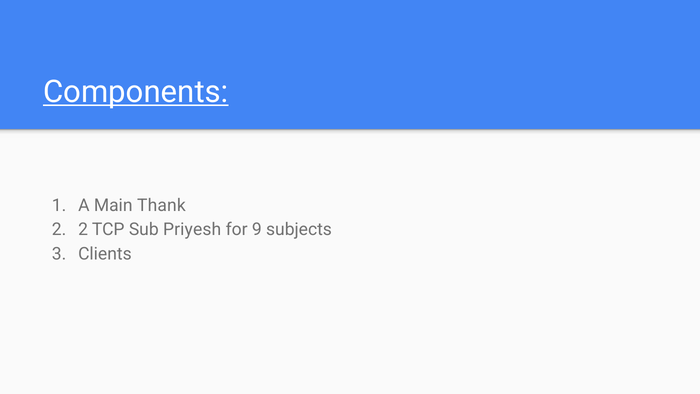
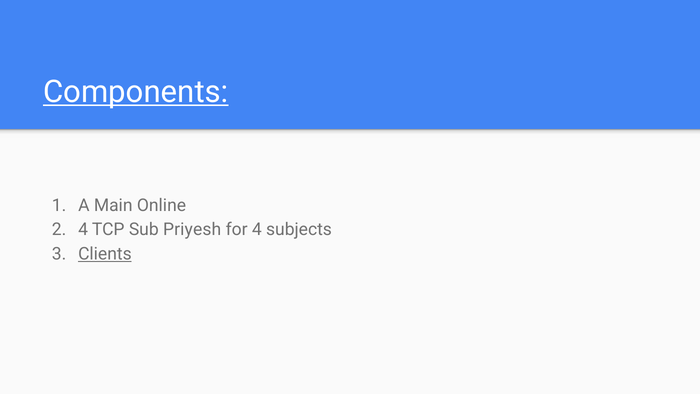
Thank: Thank -> Online (161, 205)
2: 2 -> 4 (83, 229)
for 9: 9 -> 4 (257, 229)
Clients underline: none -> present (105, 254)
